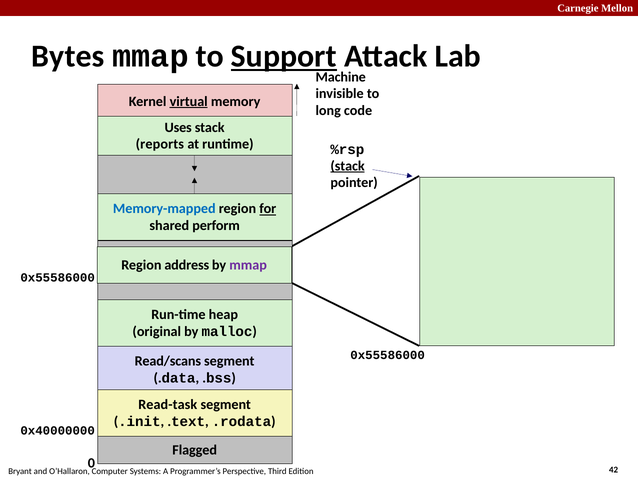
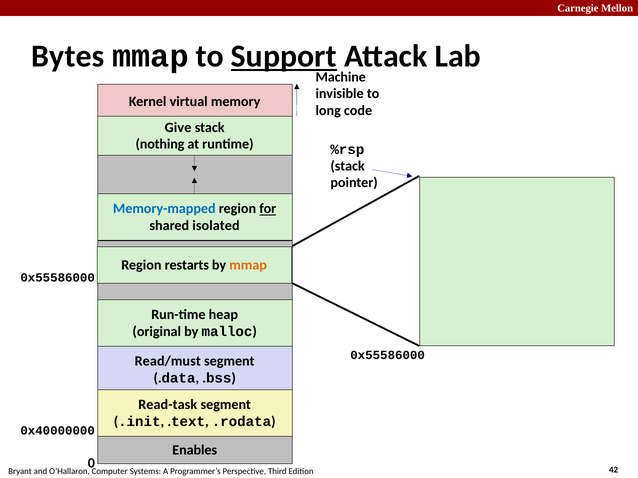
virtual underline: present -> none (189, 102)
Uses: Uses -> Give (178, 128)
reports: reports -> nothing (160, 144)
stack underline: present -> none (348, 166)
perform: perform -> isolated (216, 226)
address: address -> restarts (187, 265)
mmap colour: purple -> orange (248, 265)
Read/scans: Read/scans -> Read/must (168, 362)
Flagged: Flagged -> Enables (195, 451)
